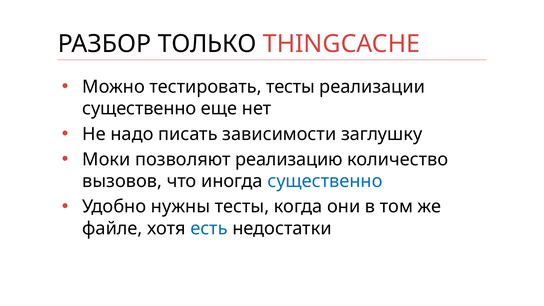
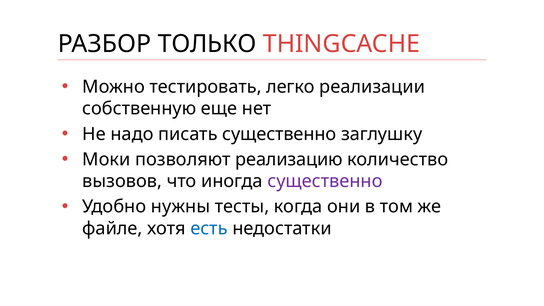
тестировать тесты: тесты -> легко (291, 87)
существенно: существенно -> собственную (139, 109)
писать зависимости: зависимости -> существенно (279, 134)
существенно colour: blue -> purple (325, 181)
